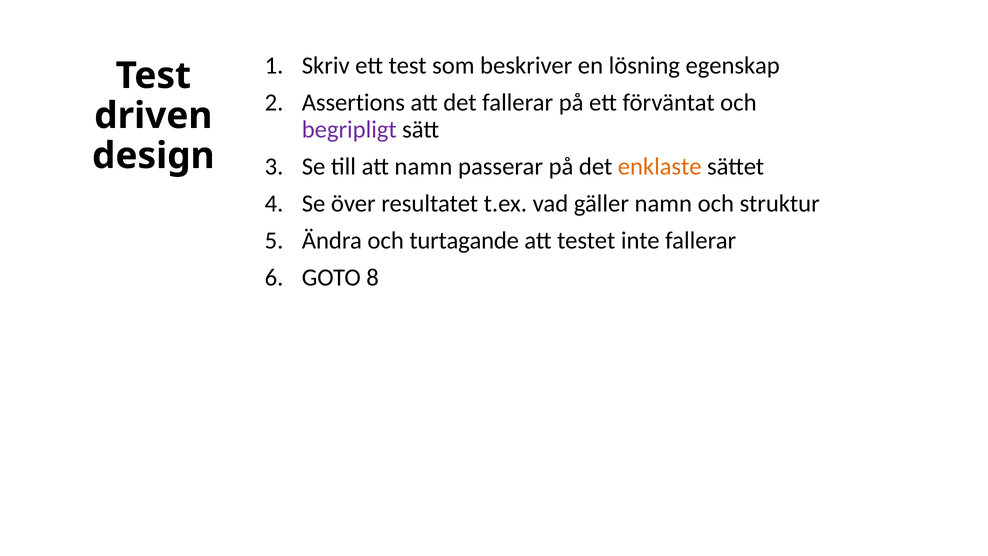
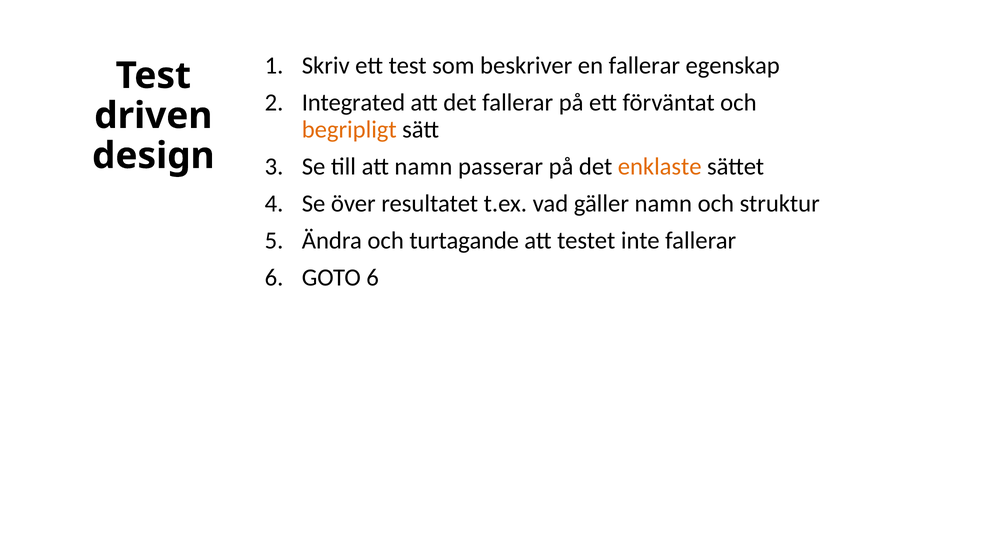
en lösning: lösning -> fallerar (644, 66)
Assertions: Assertions -> Integrated (353, 103)
begripligt colour: purple -> orange (349, 129)
GOTO 8: 8 -> 6 (373, 277)
